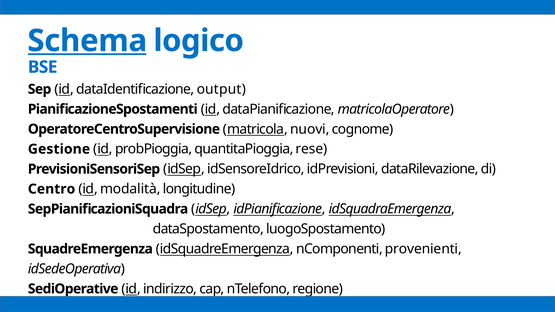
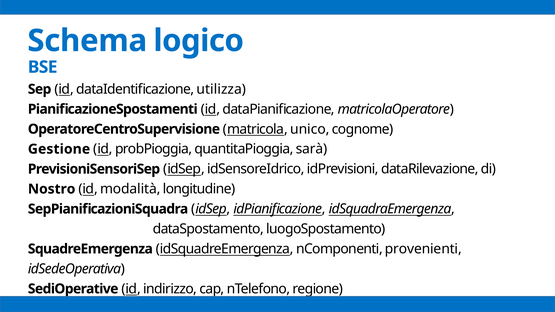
Schema underline: present -> none (87, 41)
output: output -> utilizza (221, 89)
nuovi: nuovi -> unico (310, 129)
rese: rese -> sarà (311, 149)
Centro: Centro -> Nostro (52, 189)
